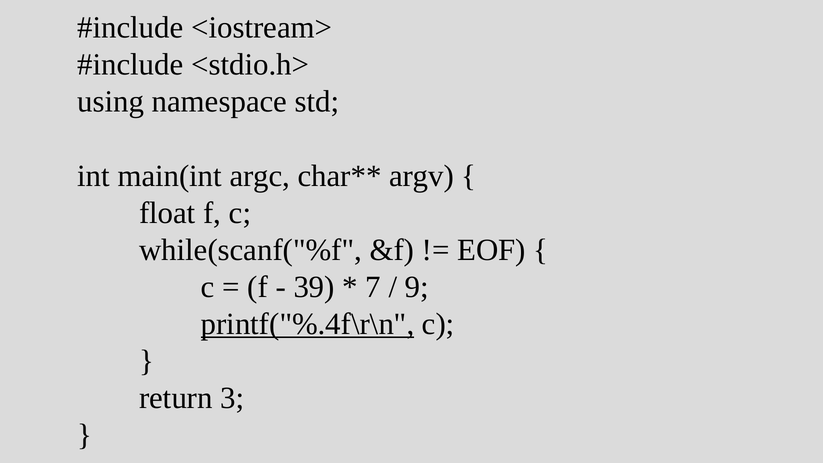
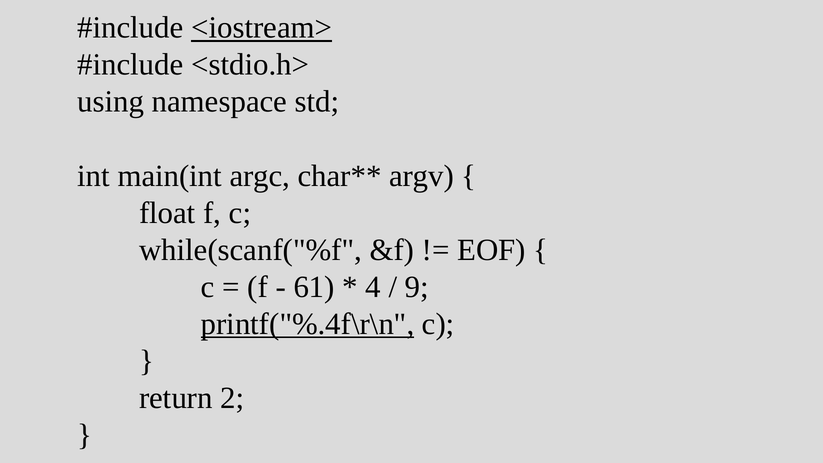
<iostream> underline: none -> present (262, 28)
39: 39 -> 61 (314, 287)
7: 7 -> 4 (373, 287)
3: 3 -> 2 (232, 398)
